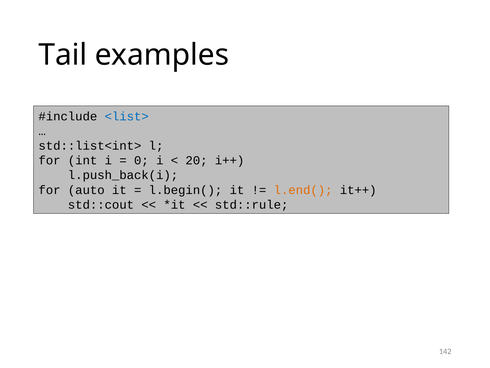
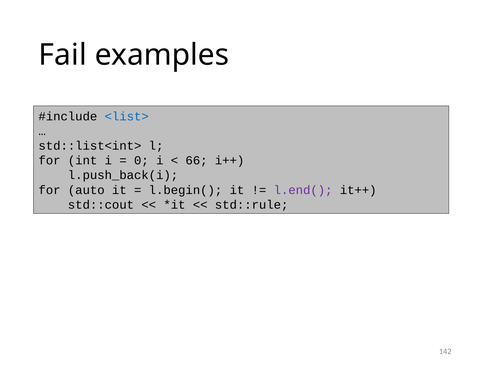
Tail: Tail -> Fail (63, 55)
20: 20 -> 66 (197, 160)
l.end( colour: orange -> purple (303, 190)
